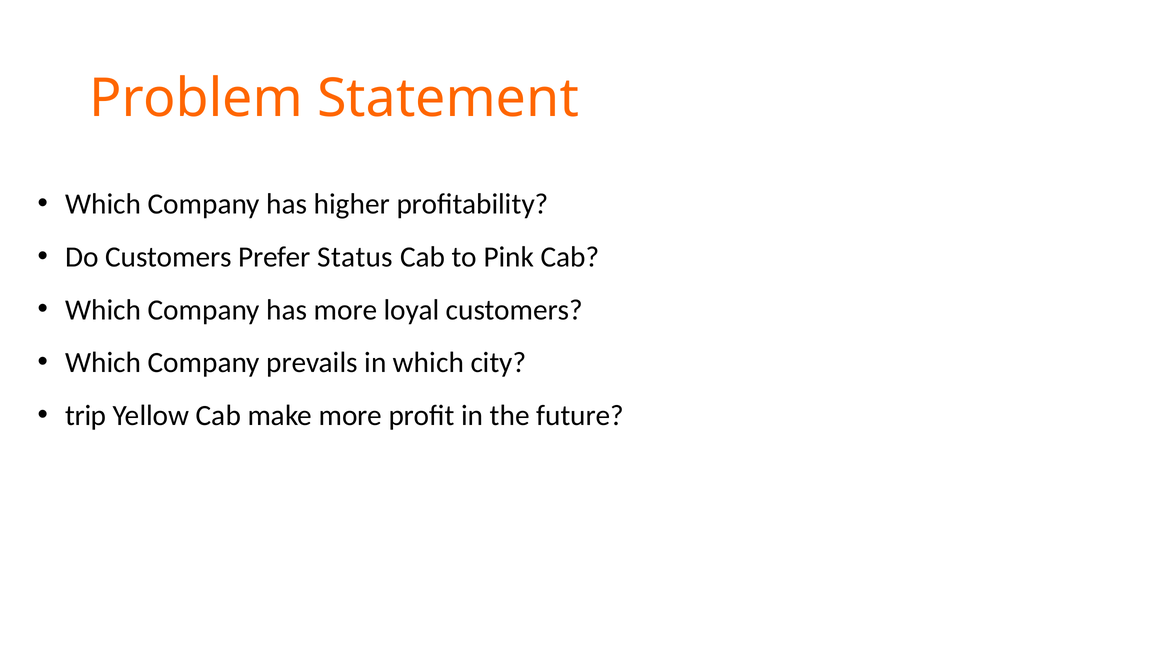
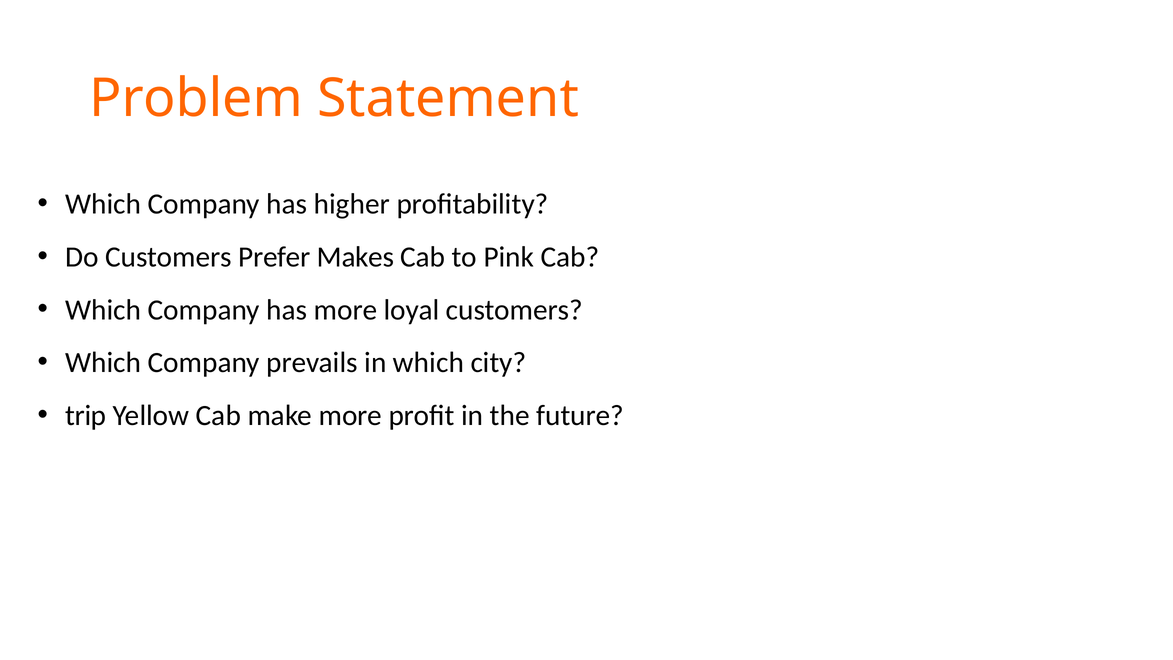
Status: Status -> Makes (355, 257)
